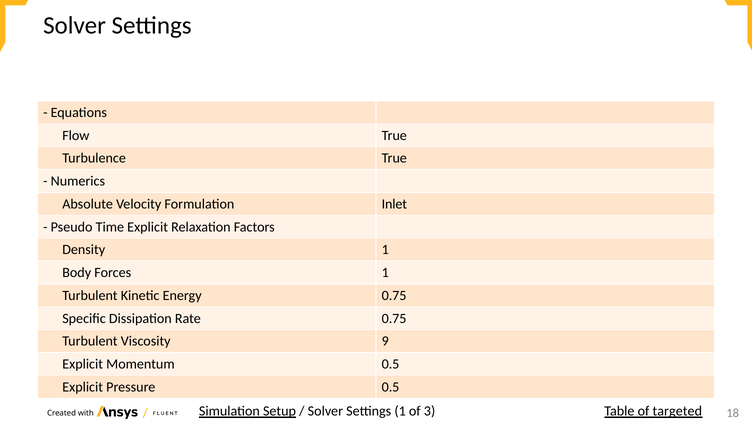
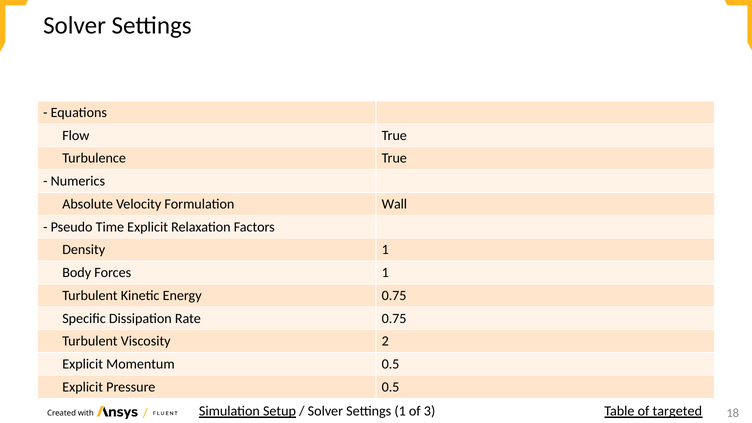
Inlet: Inlet -> Wall (394, 204)
9: 9 -> 2 (385, 341)
